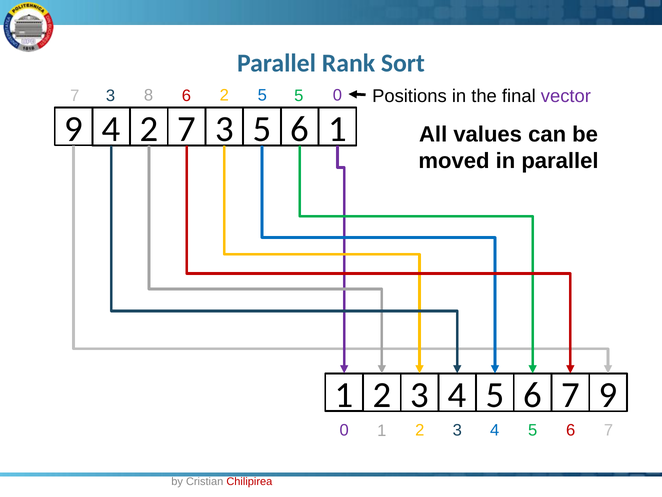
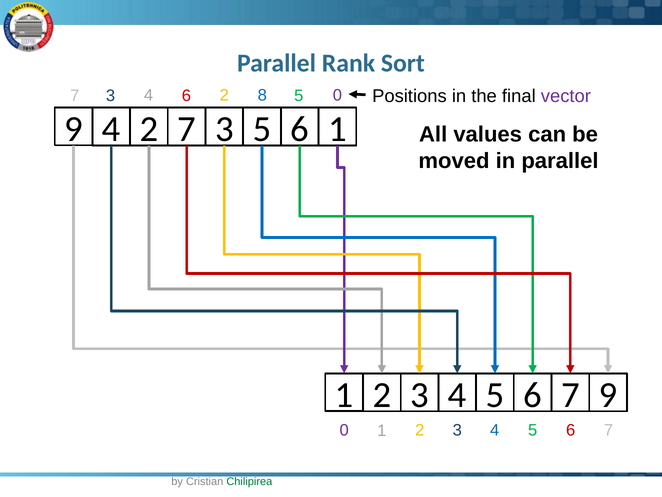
7 3 8: 8 -> 4 (148, 95)
2 5: 5 -> 8 (262, 95)
Chilipirea colour: red -> green (249, 481)
